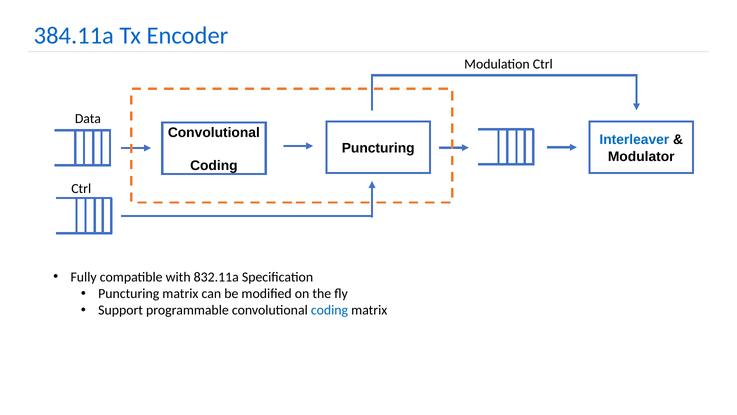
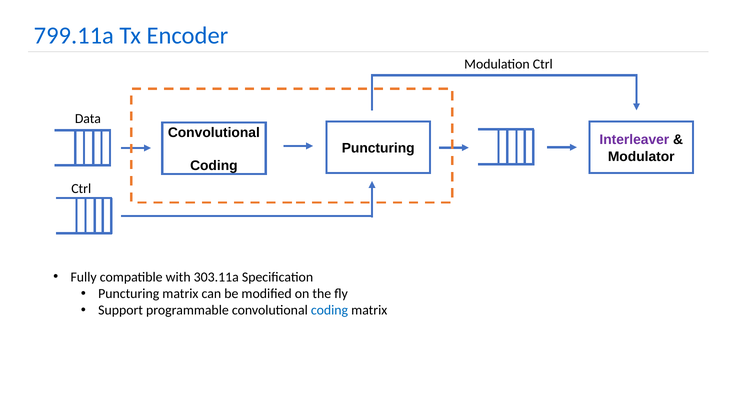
384.11a: 384.11a -> 799.11a (74, 36)
Interleaver colour: blue -> purple (634, 140)
832.11a: 832.11a -> 303.11a (216, 277)
